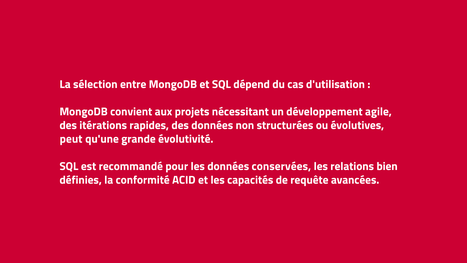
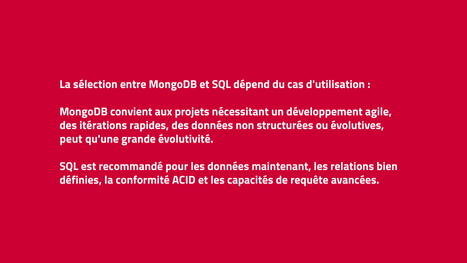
conservées: conservées -> maintenant (281, 166)
